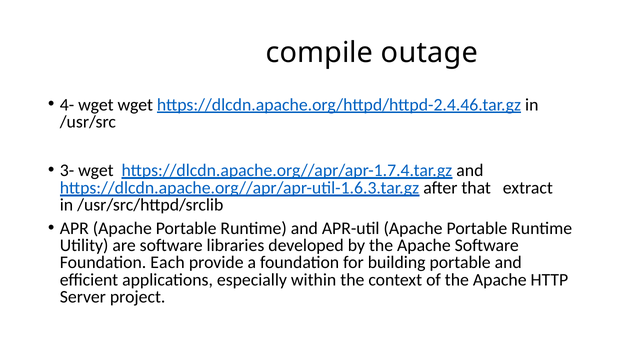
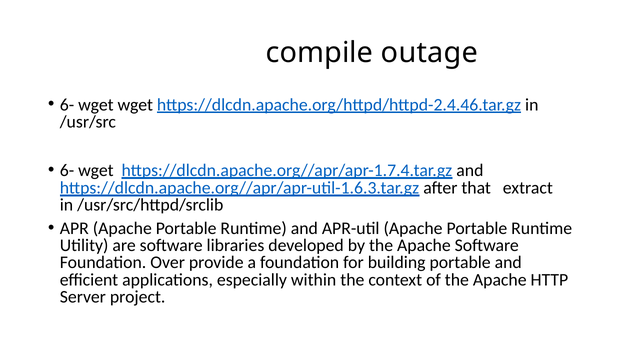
4-: 4- -> 6- (67, 105)
3-: 3- -> 6- (67, 170)
Each: Each -> Over (168, 263)
